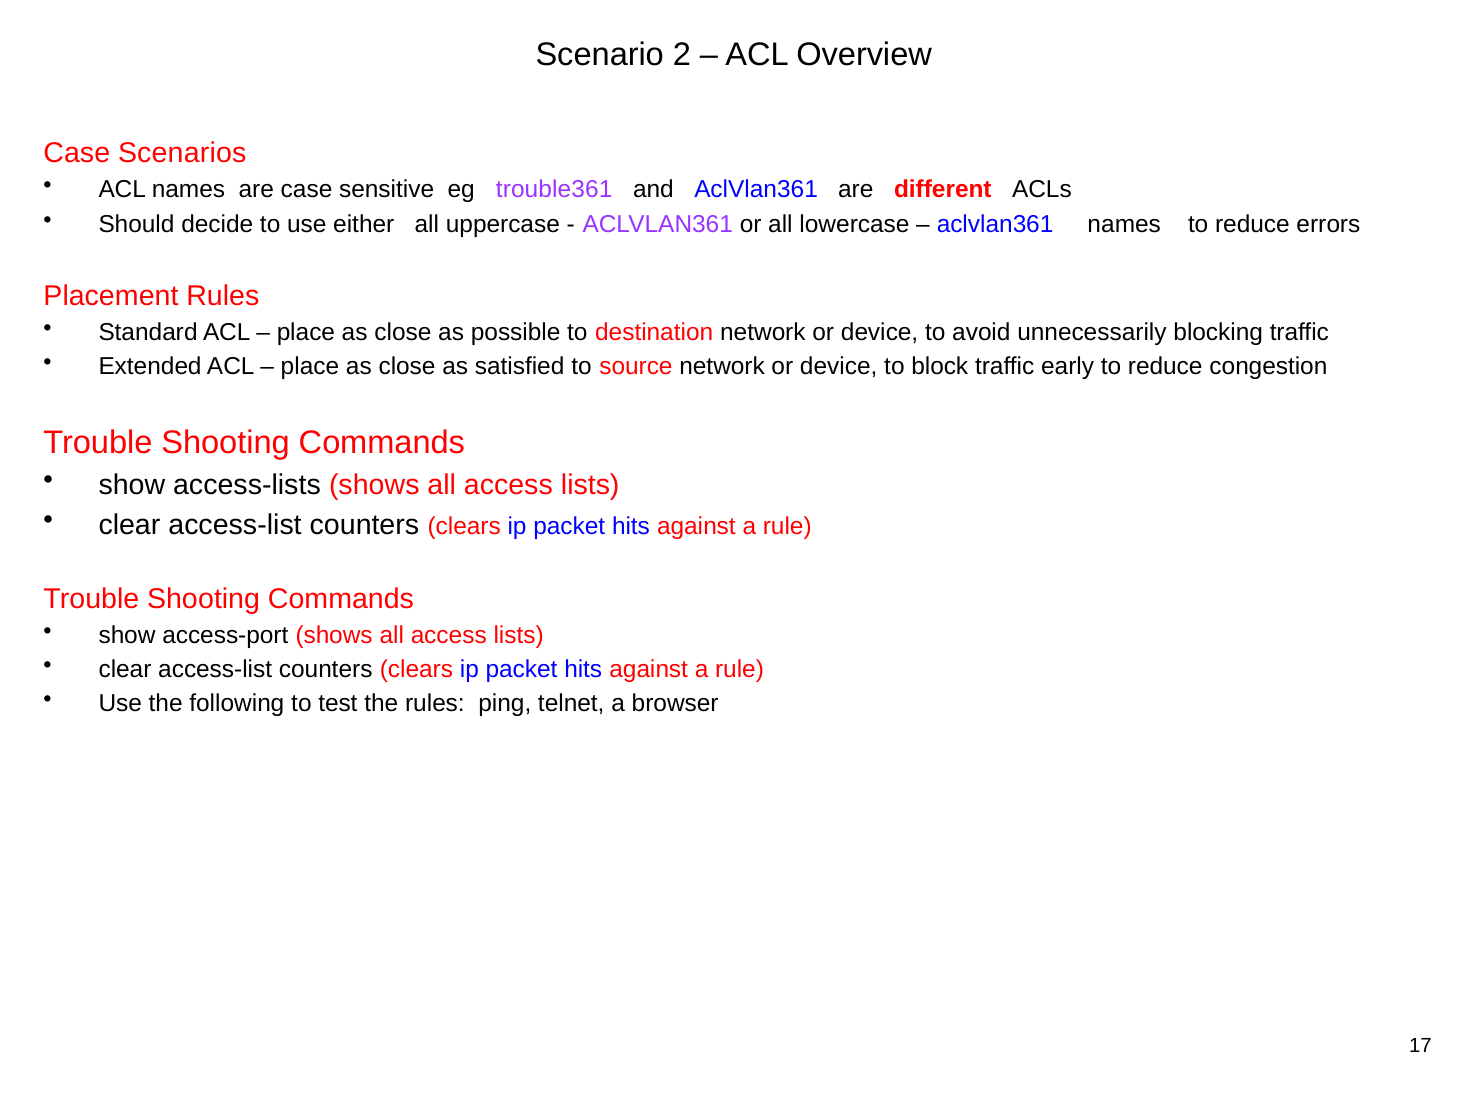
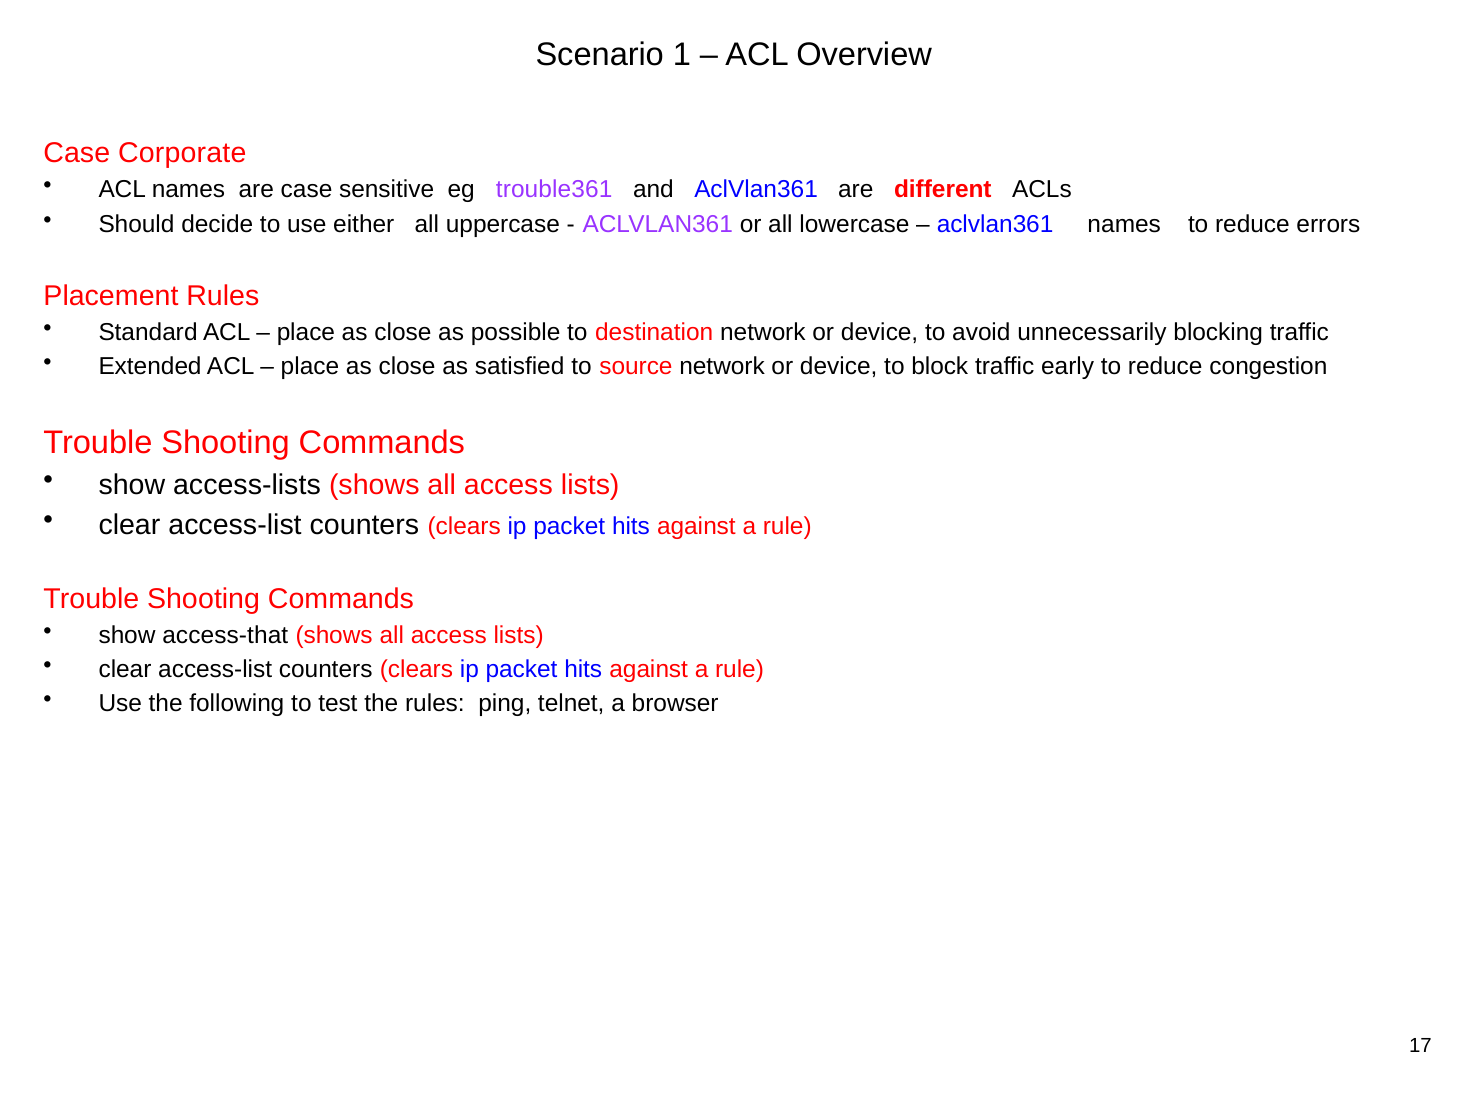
2: 2 -> 1 (682, 54)
Scenarios: Scenarios -> Corporate (182, 153)
access-port: access-port -> access-that (225, 635)
